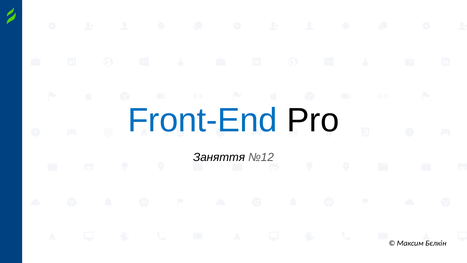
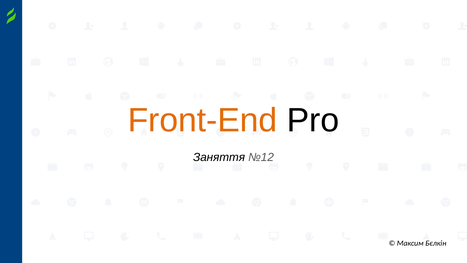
Front-End colour: blue -> orange (203, 120)
